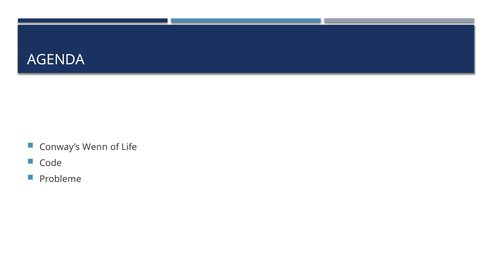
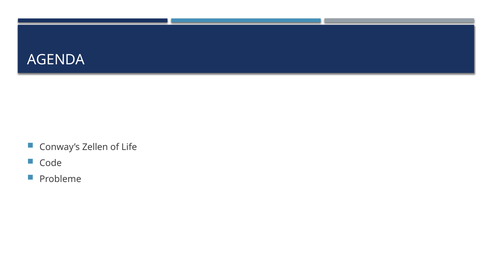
Wenn: Wenn -> Zellen (95, 147)
